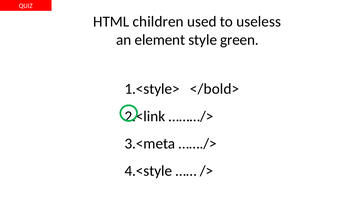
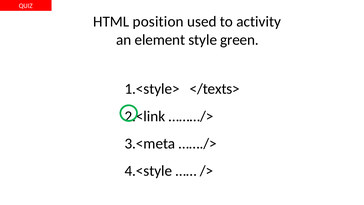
children: children -> position (158, 22)
useless: useless -> activity (259, 22)
</bold>: </bold> -> </texts> (215, 89)
